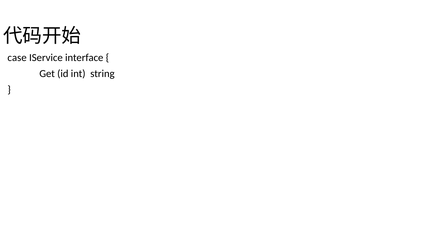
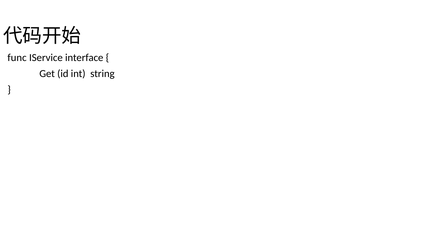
case: case -> func (17, 58)
